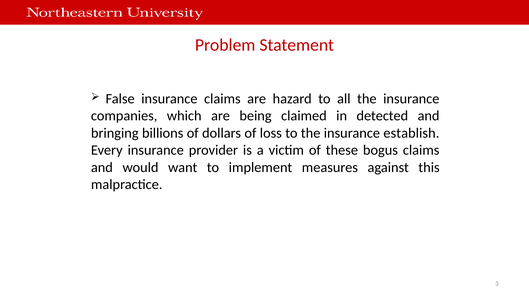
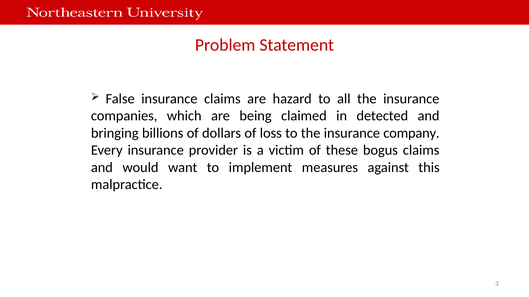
establish: establish -> company (411, 133)
